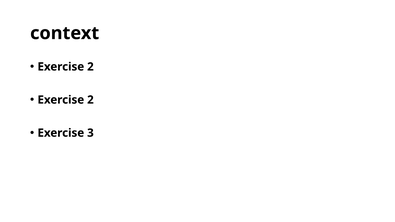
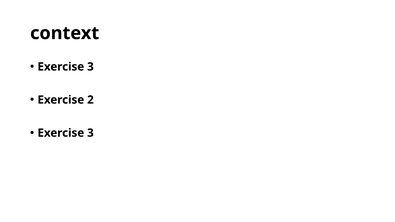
2: 2 -> 3 (90, 67)
